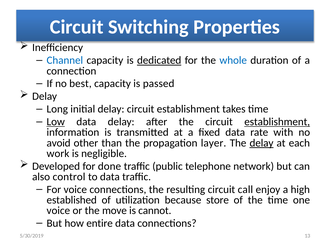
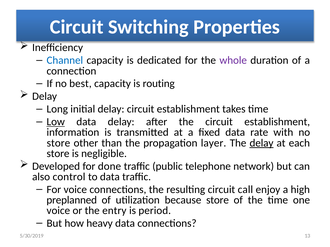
dedicated underline: present -> none (159, 60)
whole colour: blue -> purple (233, 60)
passed: passed -> routing (159, 84)
establishment underline: present -> none (277, 122)
avoid: avoid -> store (58, 143)
work: work -> store (58, 154)
established: established -> preplanned (72, 200)
move: move -> entry (114, 211)
cannot: cannot -> period (155, 211)
entire: entire -> heavy (100, 224)
